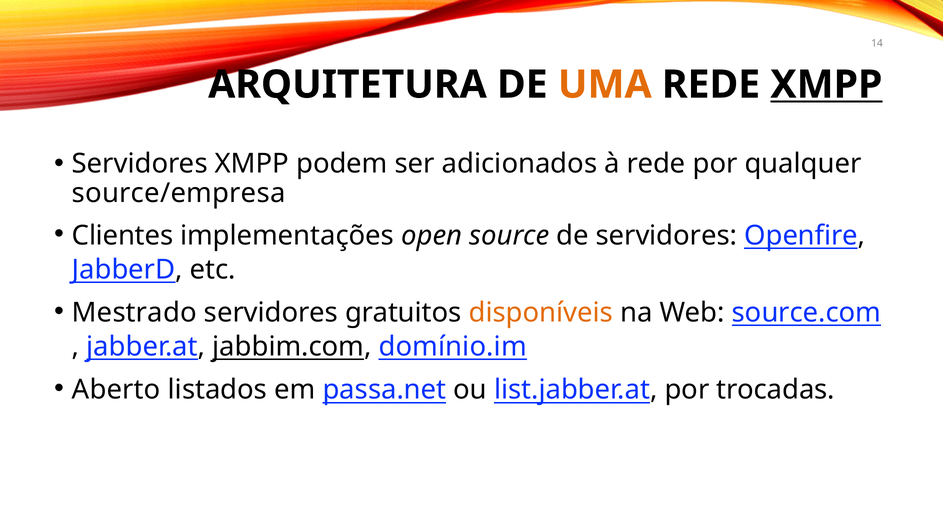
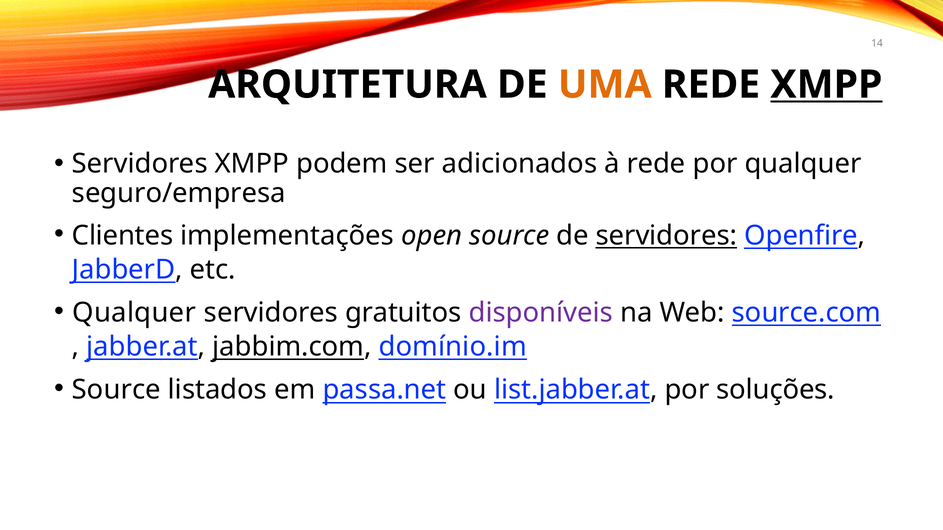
source/empresa: source/empresa -> seguro/empresa (179, 193)
servidores underline: none -> present (666, 236)
Mestrado: Mestrado -> Qualquer (134, 313)
disponíveis colour: orange -> purple (541, 313)
Aberto: Aberto -> Source (116, 390)
trocadas: trocadas -> soluções (776, 390)
